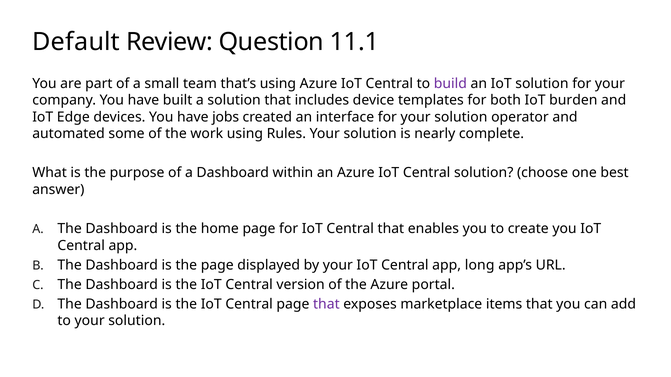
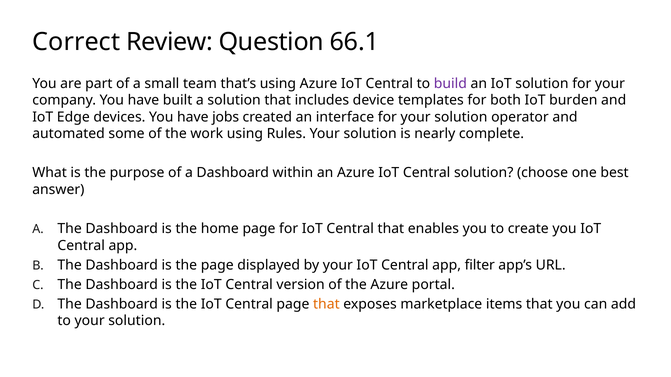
Default: Default -> Correct (76, 42)
11.1: 11.1 -> 66.1 (354, 42)
long: long -> filter (480, 265)
that colour: purple -> orange (326, 304)
